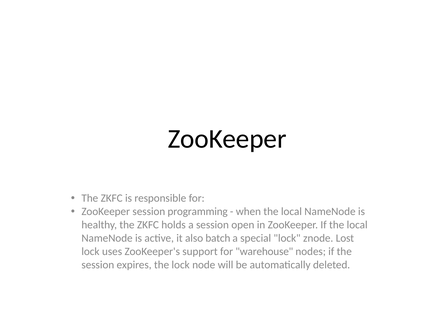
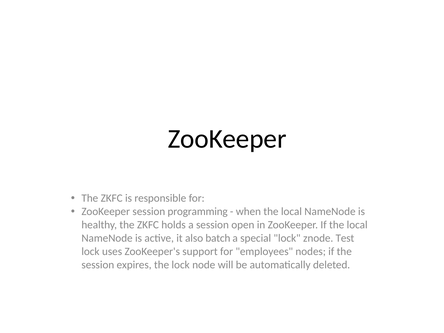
Lost: Lost -> Test (345, 238)
warehouse: warehouse -> employees (264, 252)
